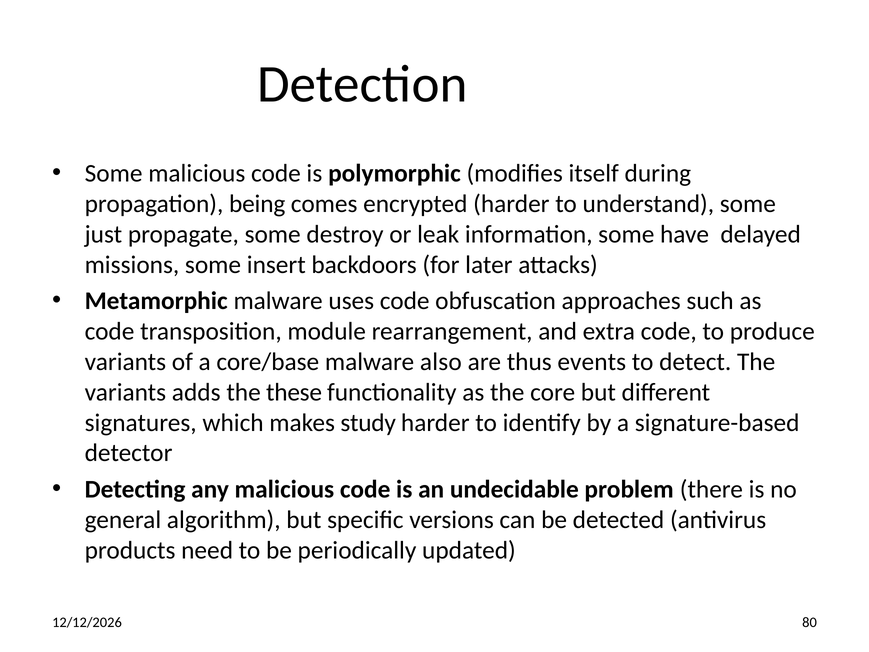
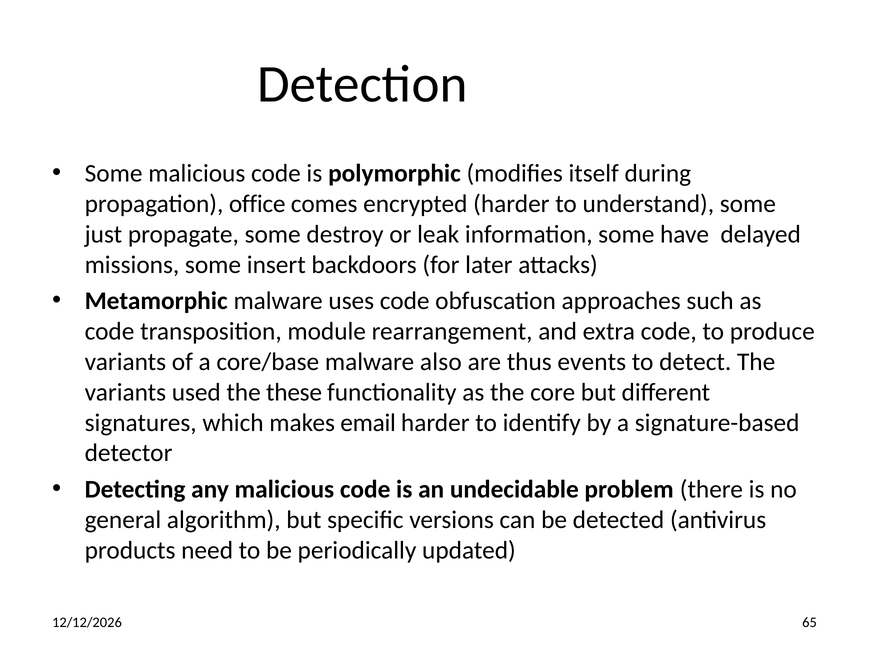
being: being -> office (257, 204)
adds: adds -> used (196, 392)
study: study -> email (368, 423)
80: 80 -> 65 (810, 622)
